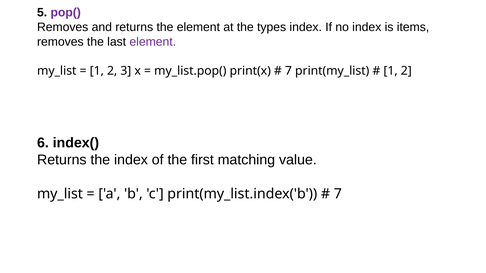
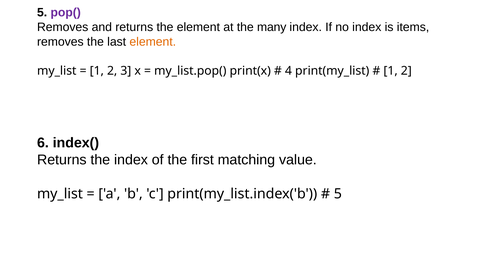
types: types -> many (272, 27)
element colour: purple -> orange (153, 42)
7: 7 -> 4 (288, 71)
7: 7 -> 5 (338, 194)
